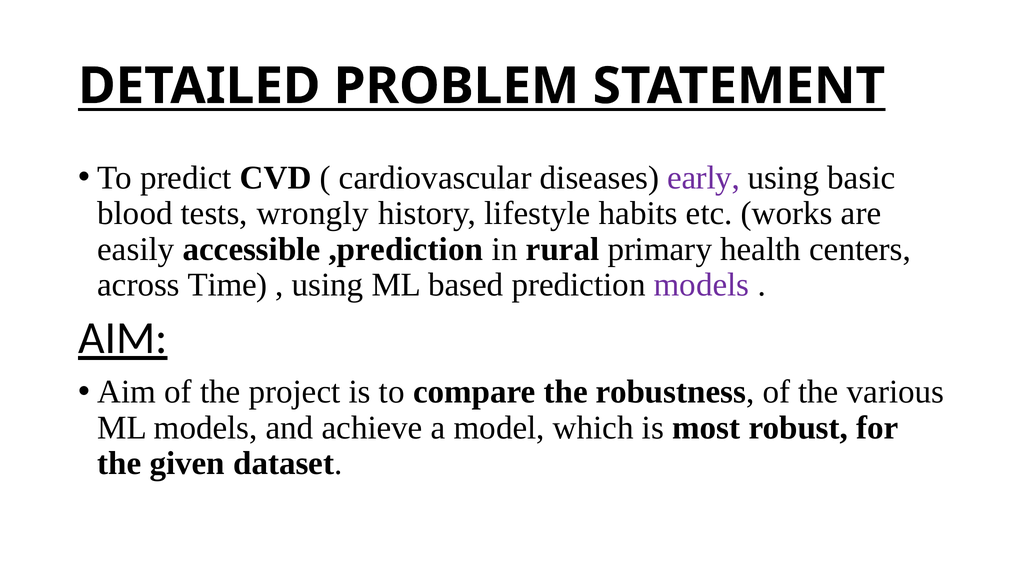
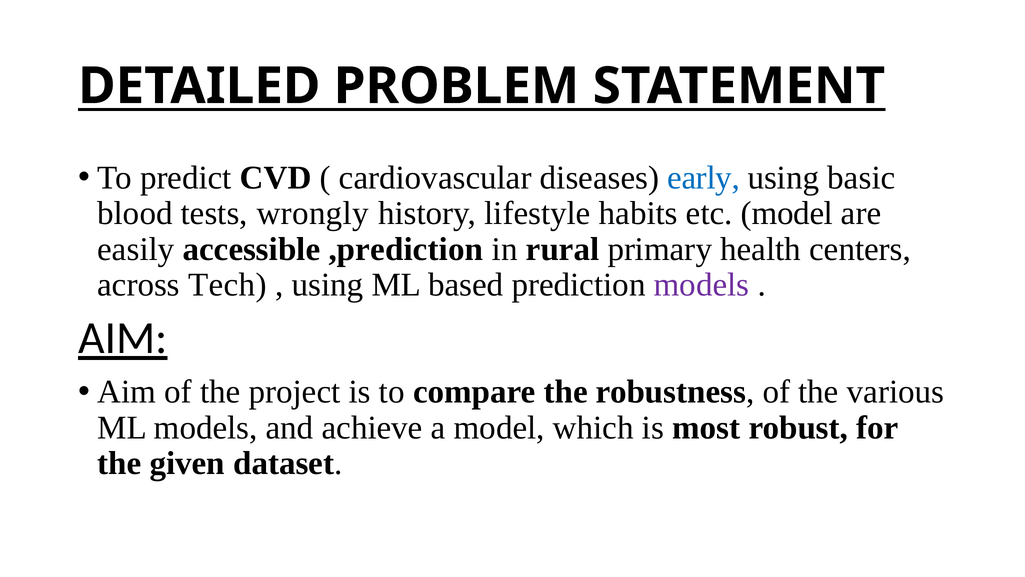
early colour: purple -> blue (704, 177)
etc works: works -> model (787, 213)
Time: Time -> Tech (227, 285)
